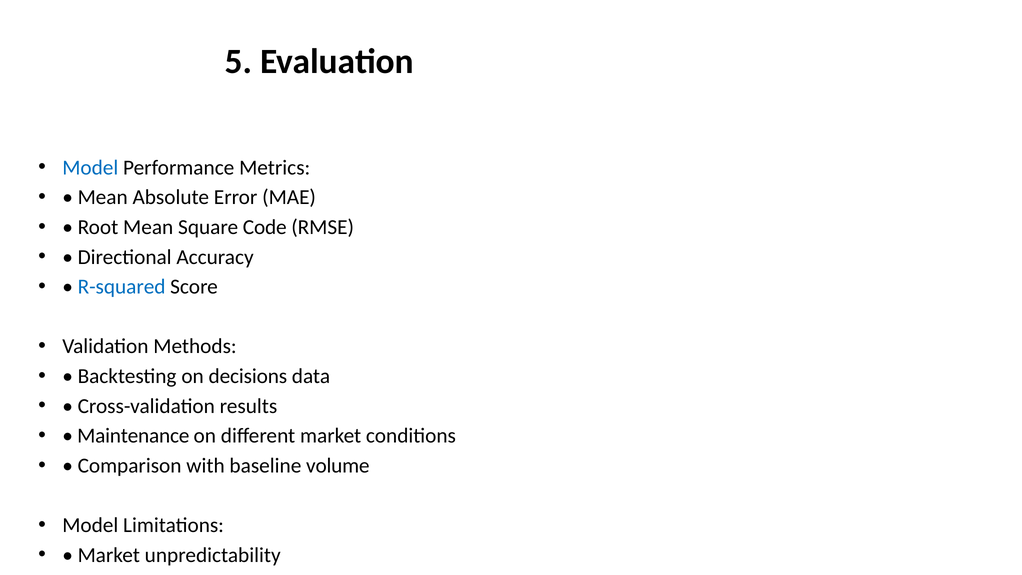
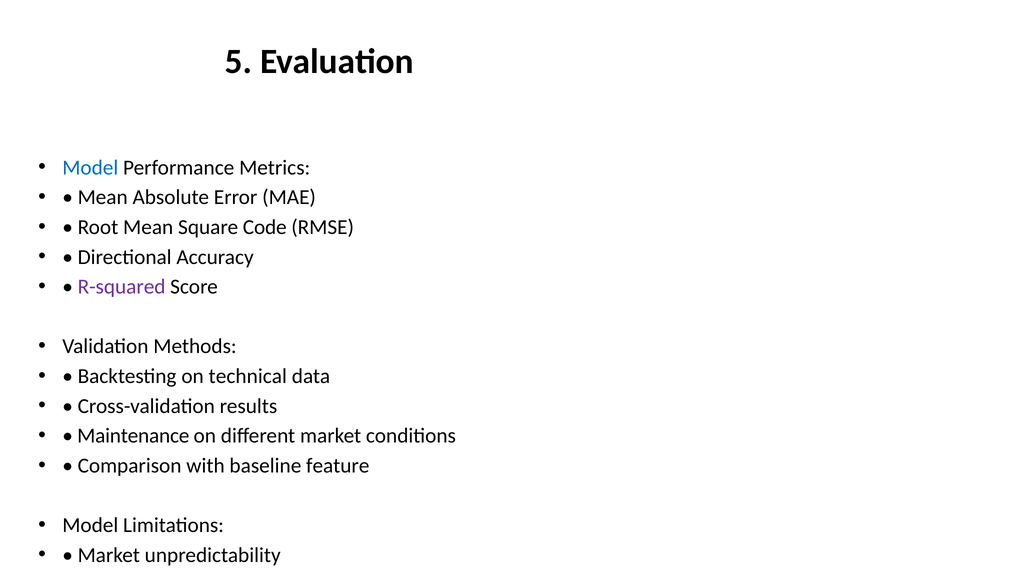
R-squared colour: blue -> purple (122, 287)
decisions: decisions -> technical (248, 376)
volume: volume -> feature (338, 466)
